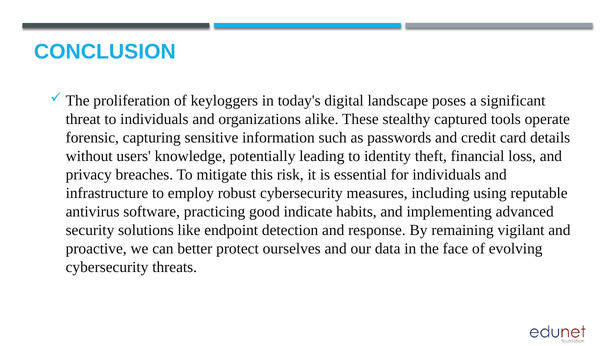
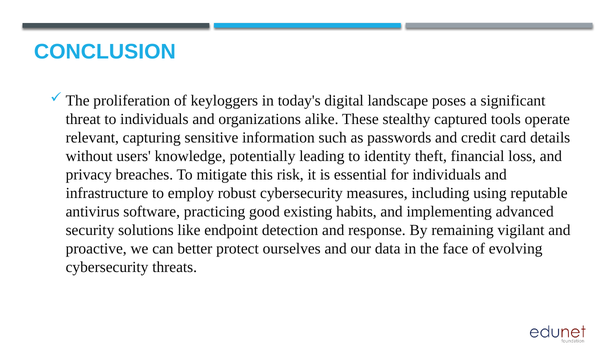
forensic: forensic -> relevant (92, 138)
indicate: indicate -> existing (308, 212)
